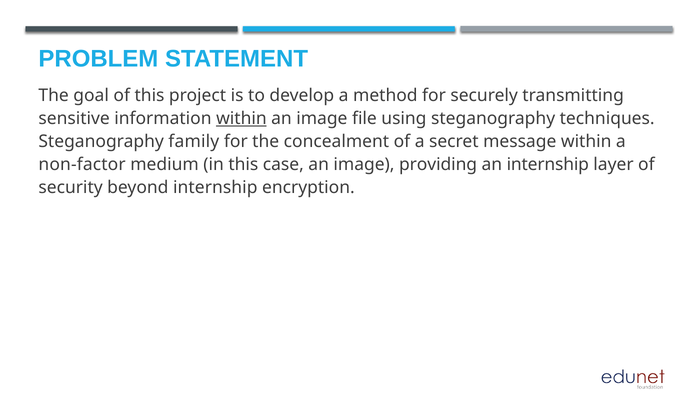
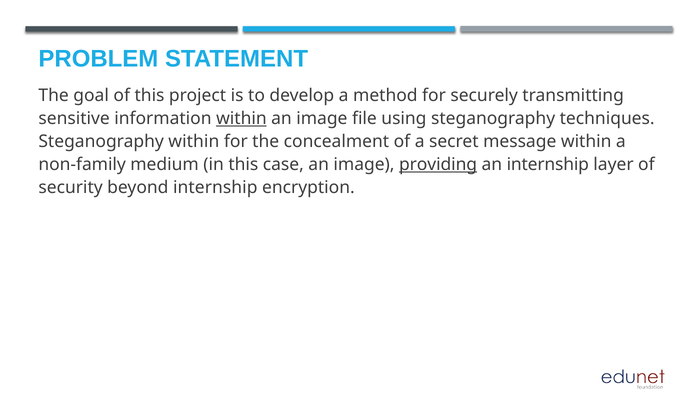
Steganography family: family -> within (194, 141)
non-factor: non-factor -> non-family (82, 164)
providing underline: none -> present (438, 164)
